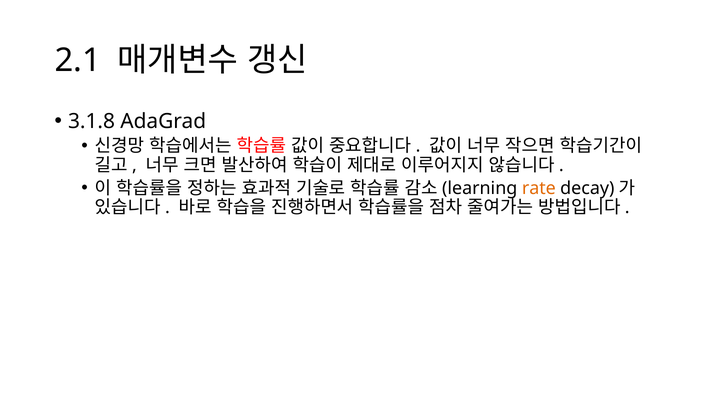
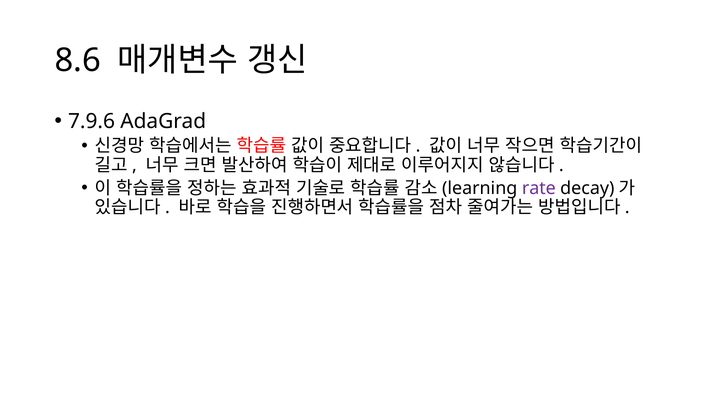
2.1: 2.1 -> 8.6 (78, 60)
3.1.8: 3.1.8 -> 7.9.6 (91, 121)
rate colour: orange -> purple (539, 188)
